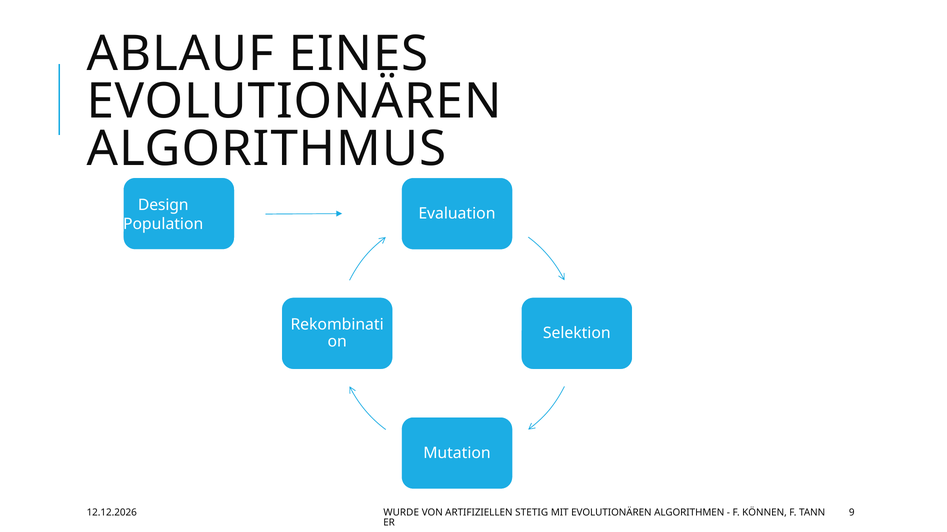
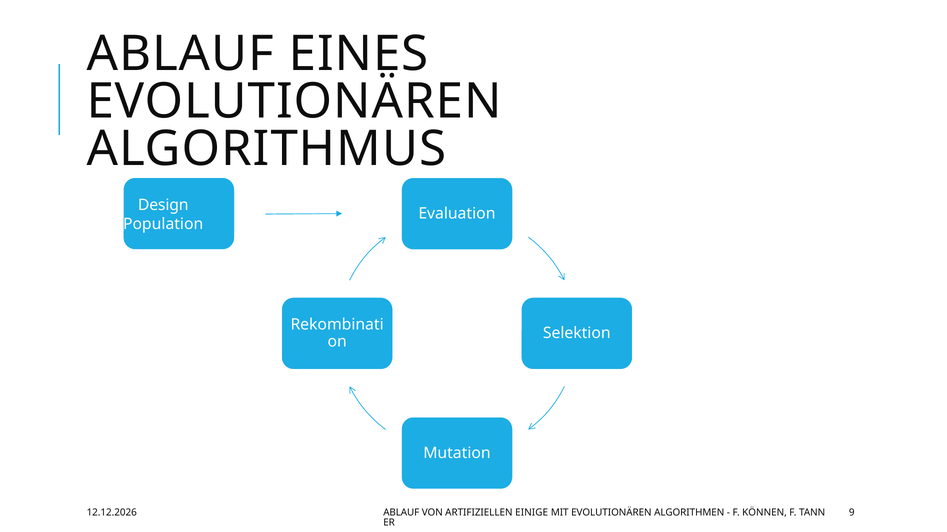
WURDE: WURDE -> ABLAUF (401, 513)
STETIG: STETIG -> EINIGE (532, 513)
